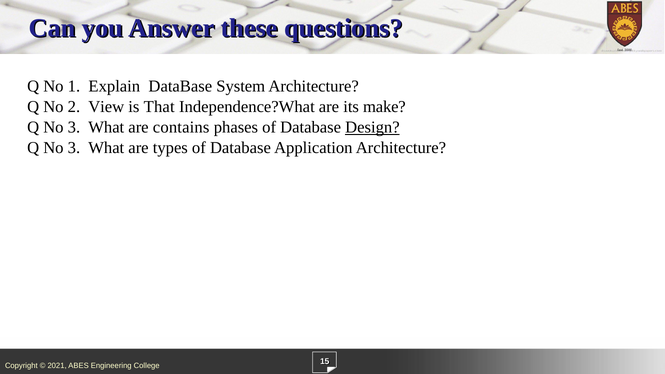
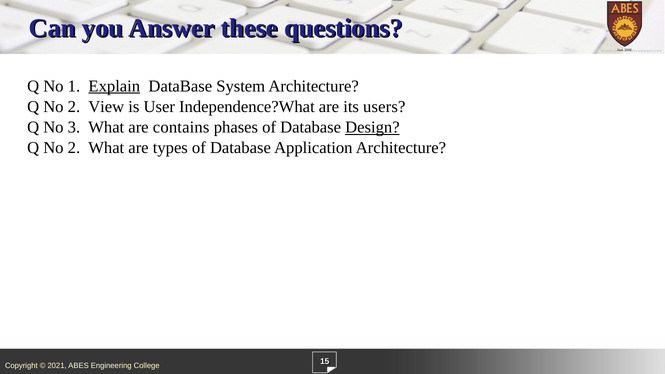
Explain underline: none -> present (114, 86)
That: That -> User (159, 107)
make: make -> users (384, 107)
3: 3 -> 2 (74, 148)
